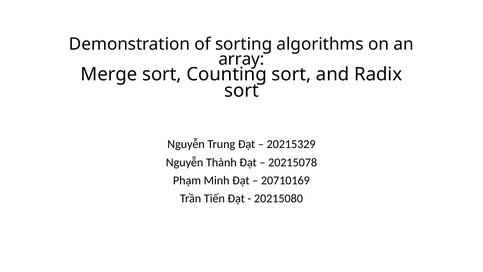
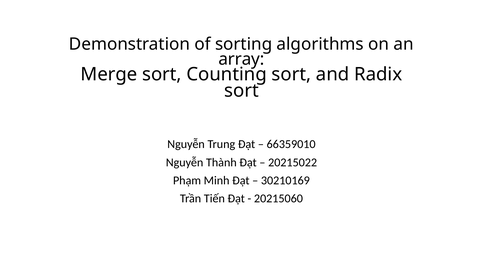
20215329: 20215329 -> 66359010 (291, 144)
20215078: 20215078 -> 20215022 (293, 162)
20710169: 20710169 -> 30210169 (285, 180)
20215080: 20215080 -> 20215060 (278, 198)
